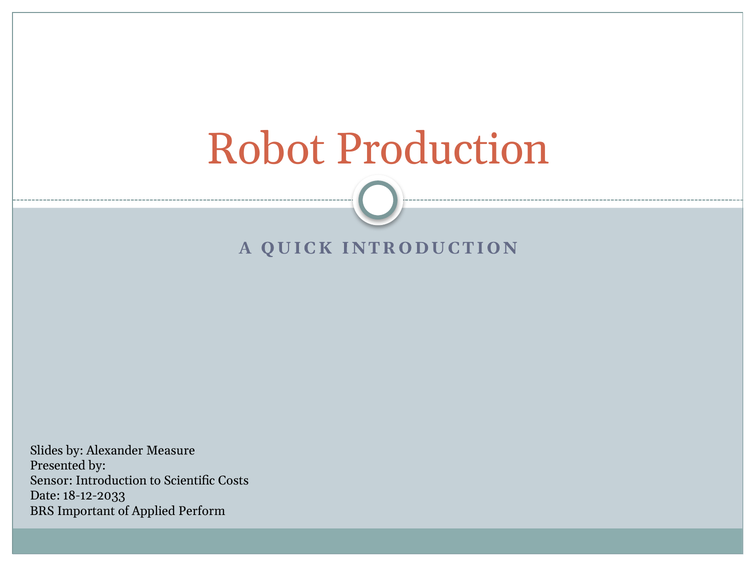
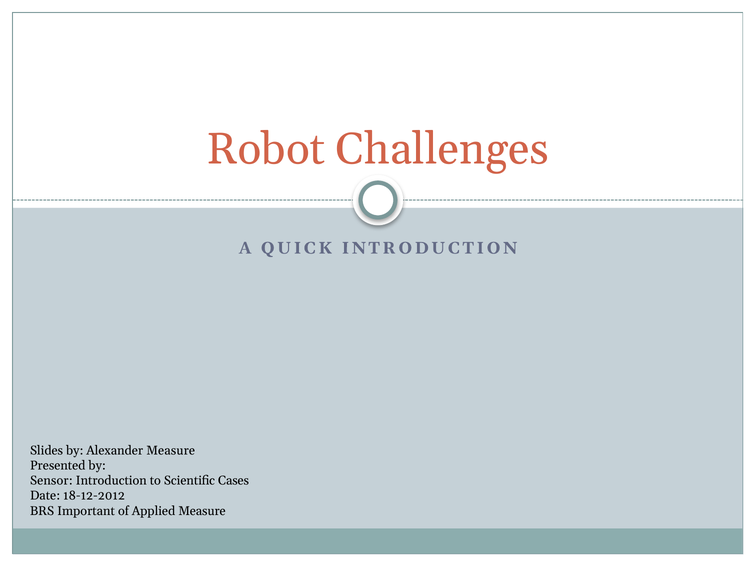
Production: Production -> Challenges (442, 149)
Costs: Costs -> Cases (234, 481)
18-12-2033: 18-12-2033 -> 18-12-2012 (94, 496)
Applied Perform: Perform -> Measure (202, 511)
